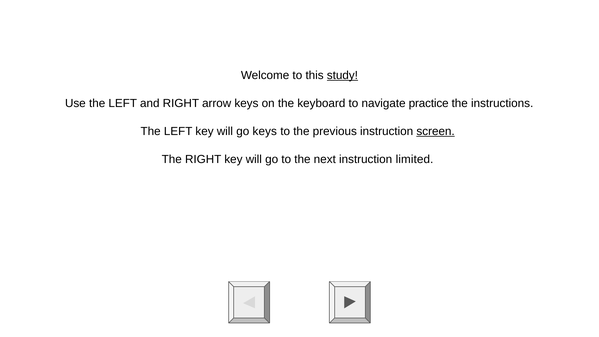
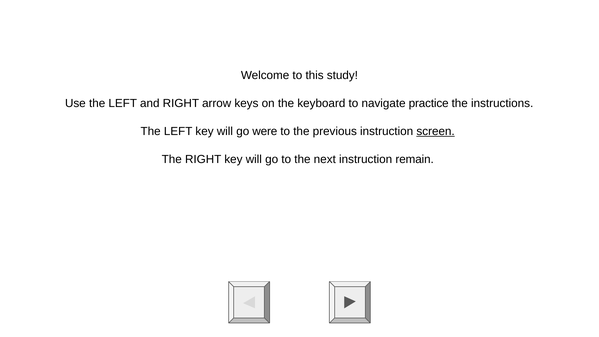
study underline: present -> none (342, 75)
go keys: keys -> were (265, 131)
limited: limited -> remain (415, 159)
